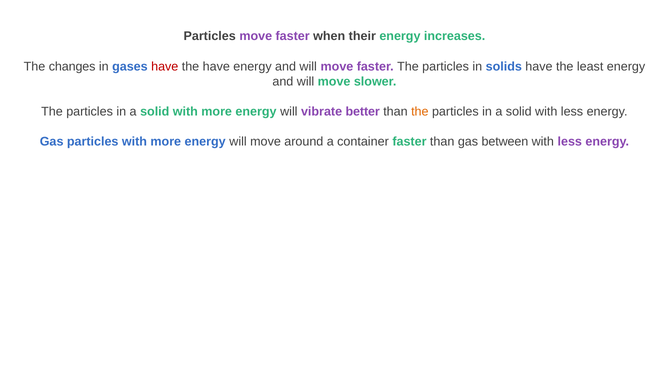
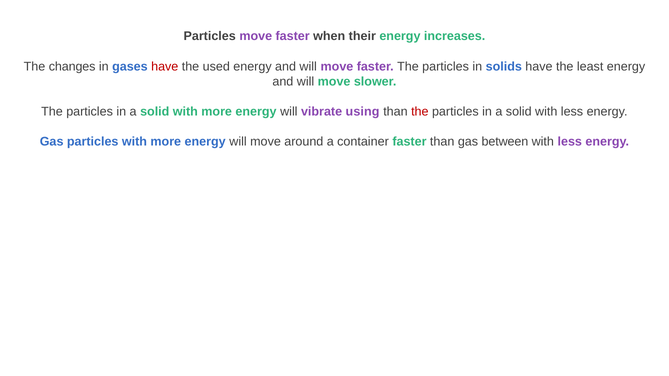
the have: have -> used (216, 66)
better: better -> using (363, 112)
the colour: orange -> red (420, 112)
